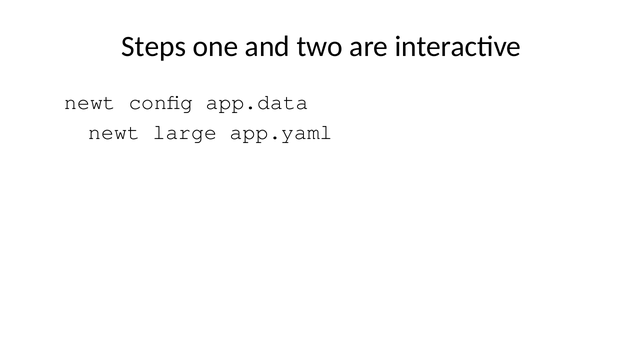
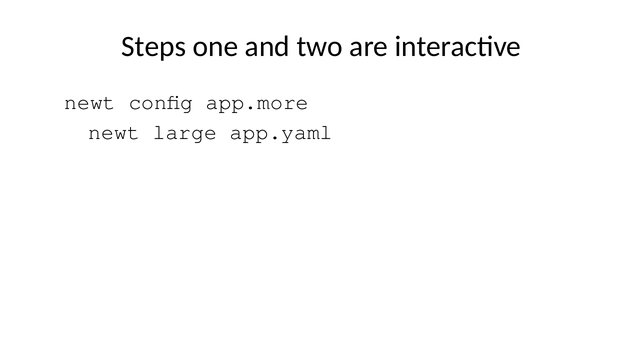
app.data: app.data -> app.more (257, 102)
